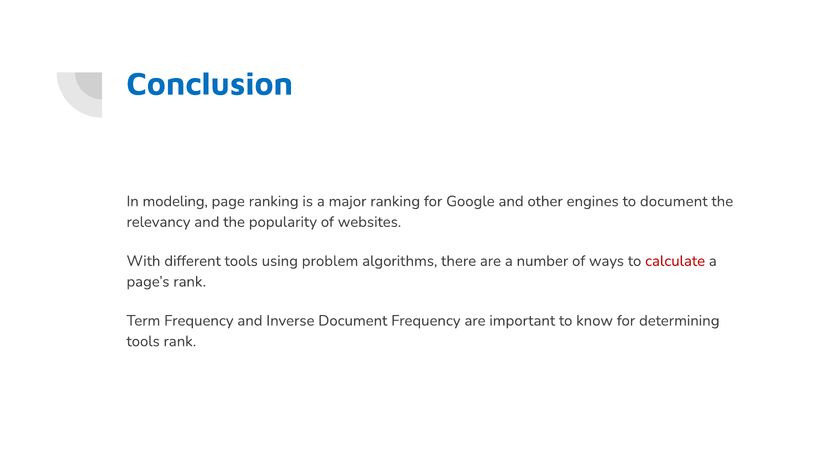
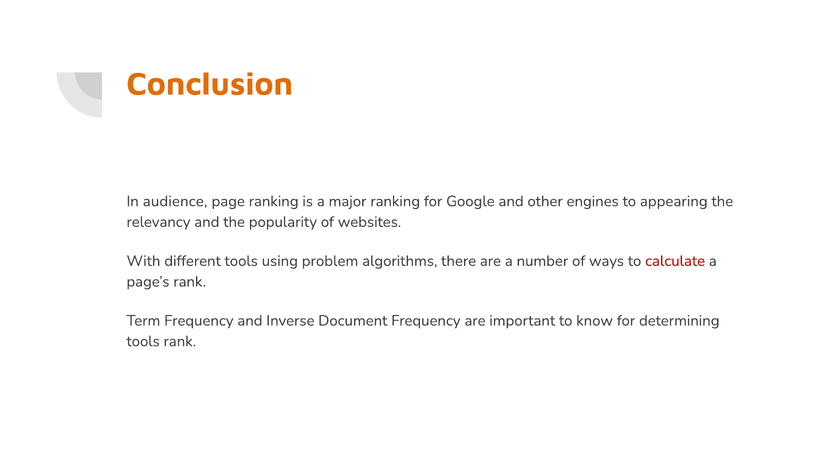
Conclusion colour: blue -> orange (210, 84)
modeling: modeling -> audience (175, 201)
to document: document -> appearing (674, 201)
